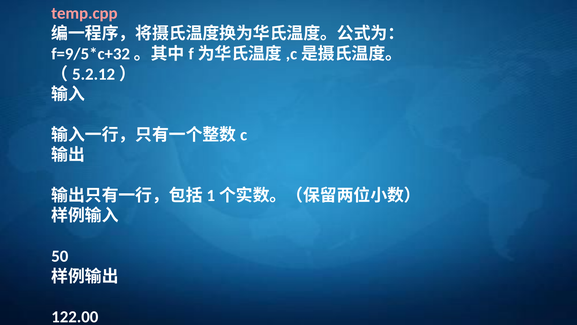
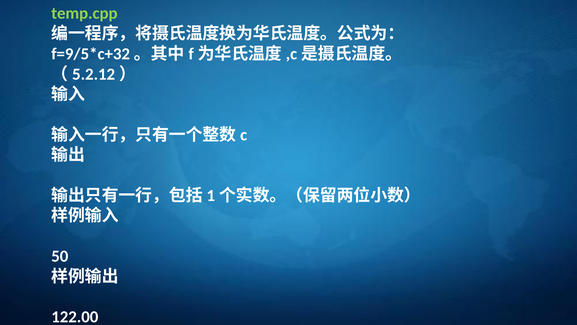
temp.cpp colour: pink -> light green (84, 13)
